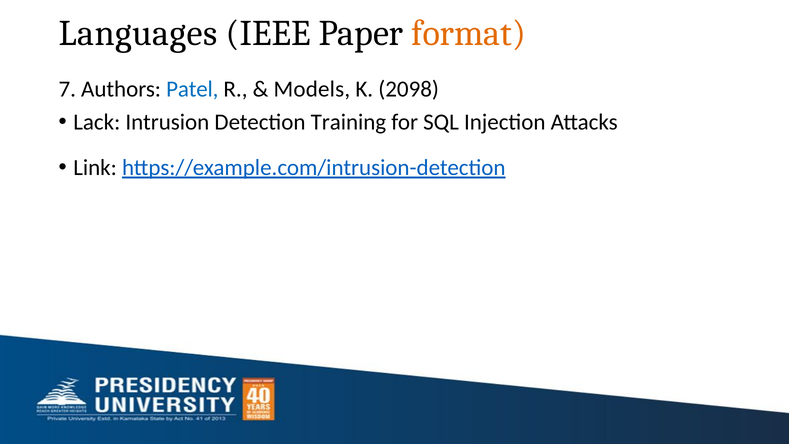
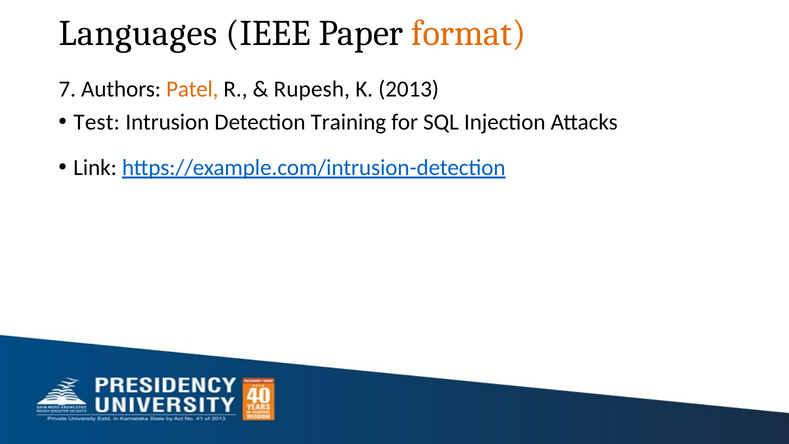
Patel colour: blue -> orange (192, 89)
Models: Models -> Rupesh (312, 89)
2098: 2098 -> 2013 (409, 89)
Lack: Lack -> Test (97, 122)
